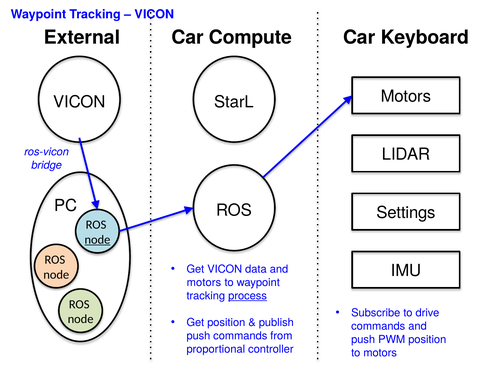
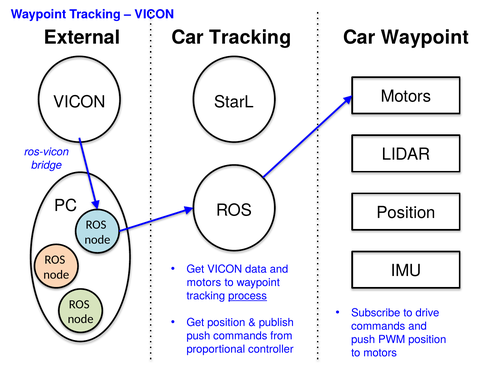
Car Compute: Compute -> Tracking (250, 38)
Car Keyboard: Keyboard -> Waypoint (425, 38)
Settings: Settings -> Position (406, 213)
node underline: present -> none (97, 240)
